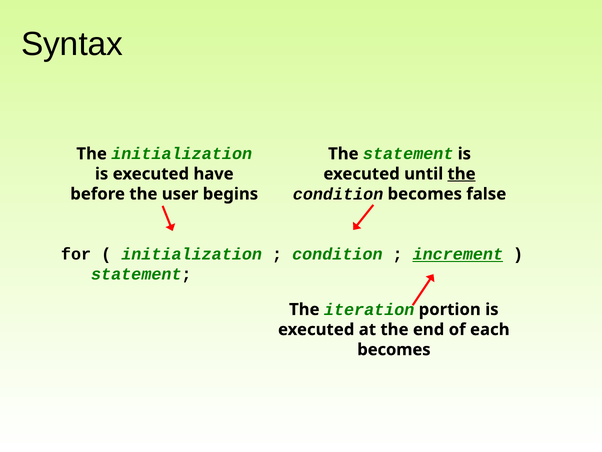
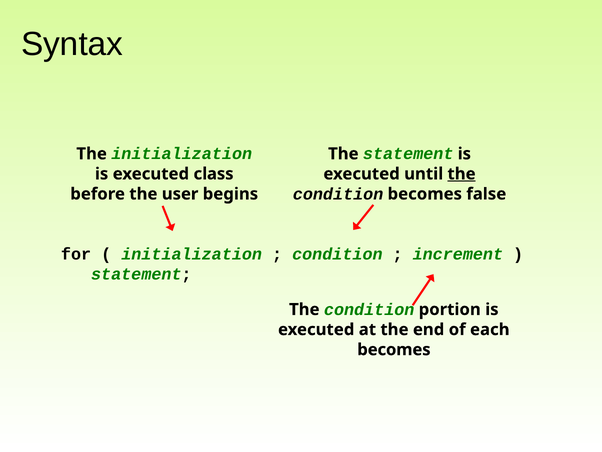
have: have -> class (214, 174)
increment underline: present -> none (458, 254)
iteration: iteration -> condition (369, 309)
